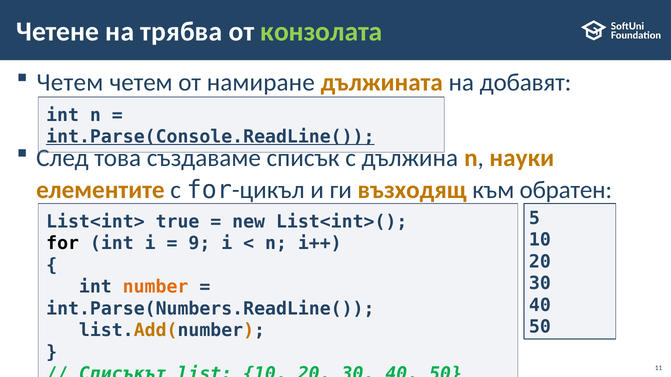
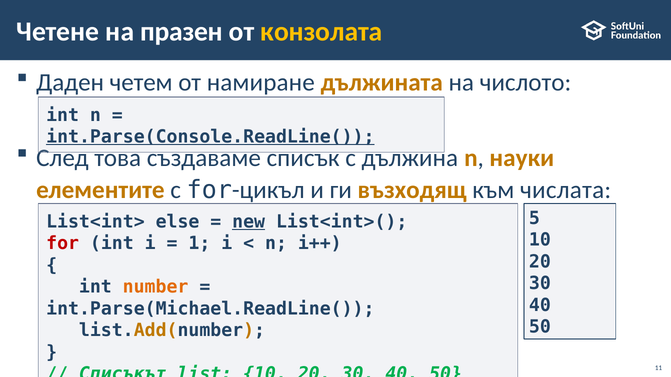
трябва: трябва -> празен (182, 32)
конзолата colour: light green -> yellow (321, 32)
Четем: Четем -> Даден (70, 83)
добавят: добавят -> числото (525, 83)
обратен: обратен -> числата (566, 190)
true: true -> else (178, 222)
new underline: none -> present (249, 222)
for colour: black -> red (63, 244)
9: 9 -> 1 (199, 244)
int.Parse(Numbers.ReadLine(: int.Parse(Numbers.ReadLine( -> int.Parse(Michael.ReadLine( (210, 309)
